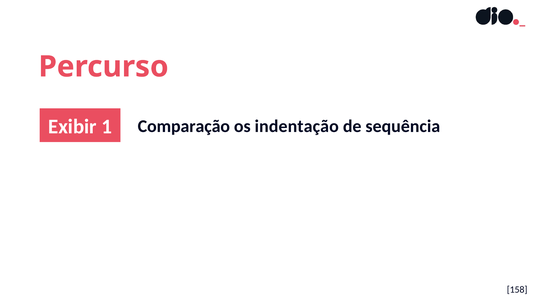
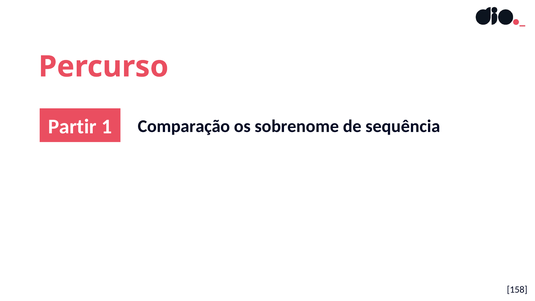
Exibir: Exibir -> Partir (72, 127)
indentação: indentação -> sobrenome (297, 126)
